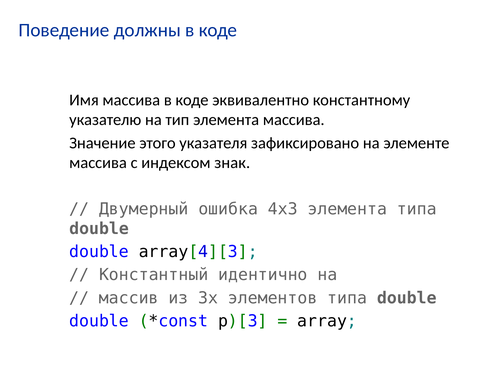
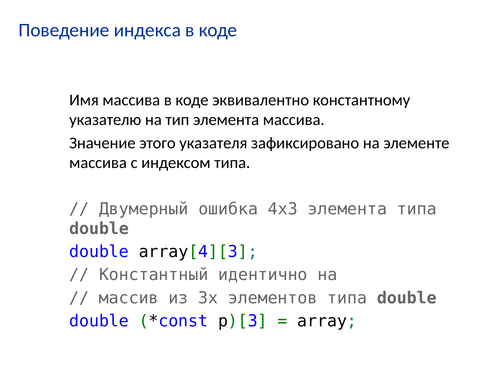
должны: должны -> индекса (147, 30)
индексом знак: знак -> типа (232, 163)
